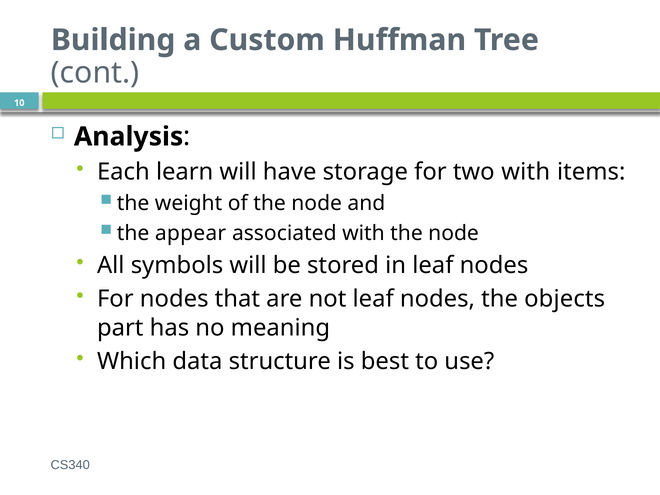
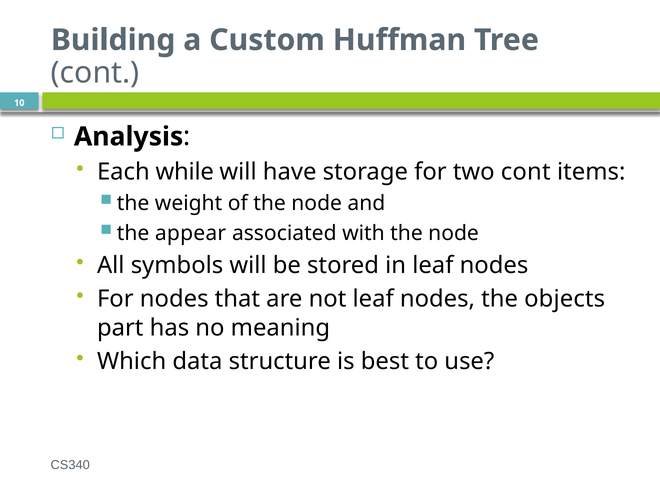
learn: learn -> while (185, 172)
two with: with -> cont (526, 172)
